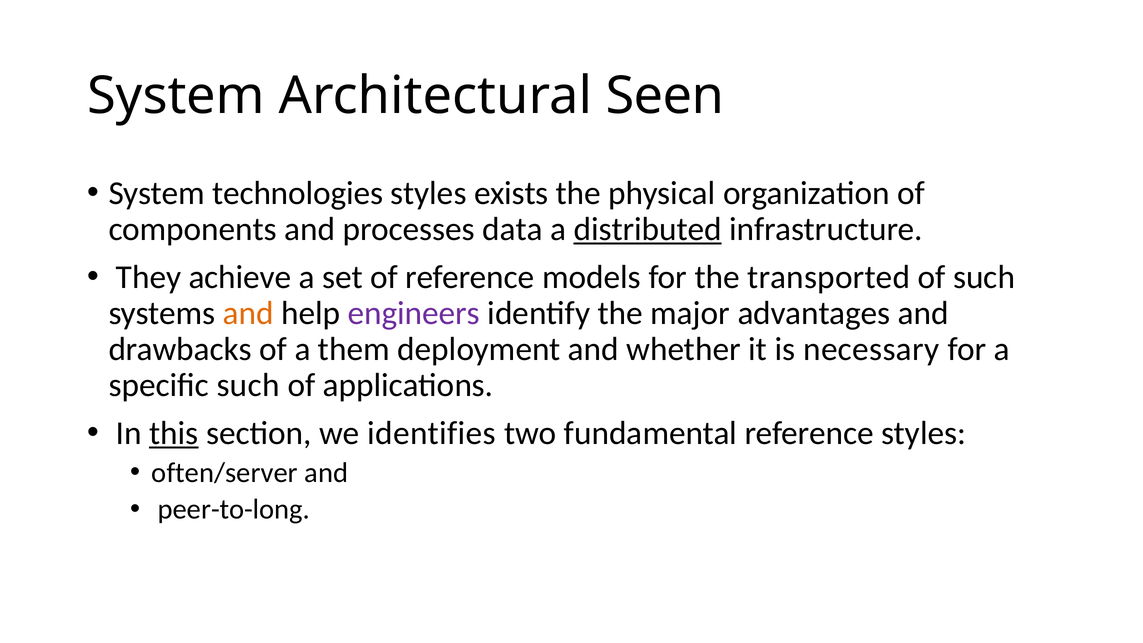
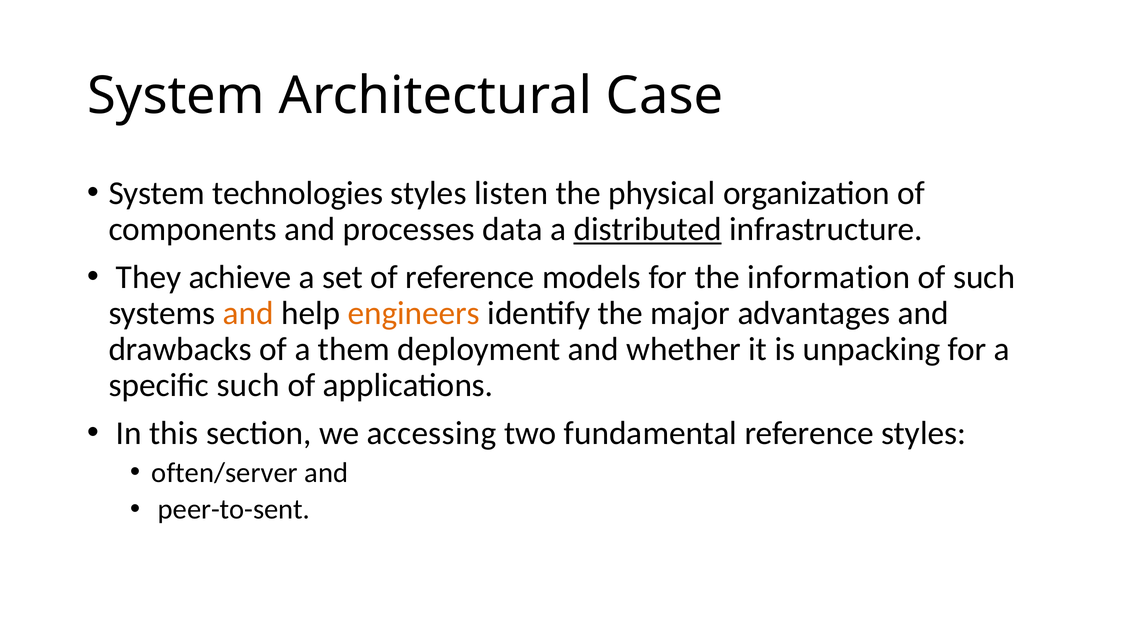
Seen: Seen -> Case (665, 96)
exists: exists -> listen (511, 193)
transported: transported -> information (829, 277)
engineers colour: purple -> orange (414, 313)
necessary: necessary -> unpacking (871, 349)
this underline: present -> none (174, 433)
identifies: identifies -> accessing (432, 433)
peer-to-long: peer-to-long -> peer-to-sent (234, 509)
